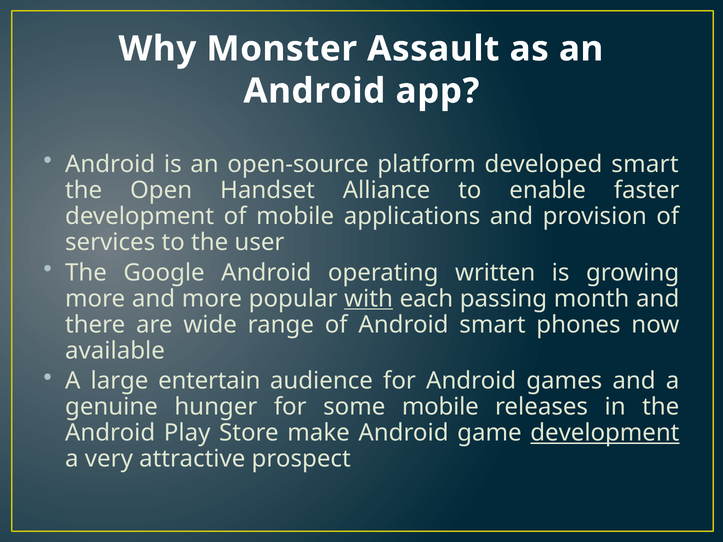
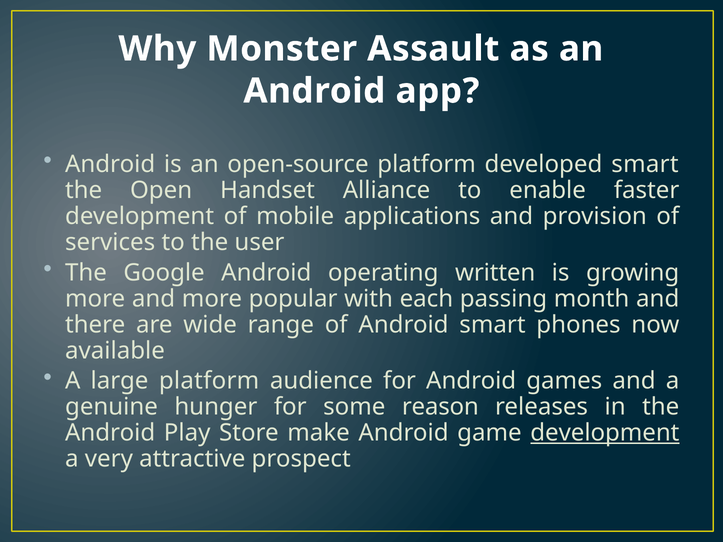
with underline: present -> none (369, 299)
large entertain: entertain -> platform (209, 381)
some mobile: mobile -> reason (440, 407)
